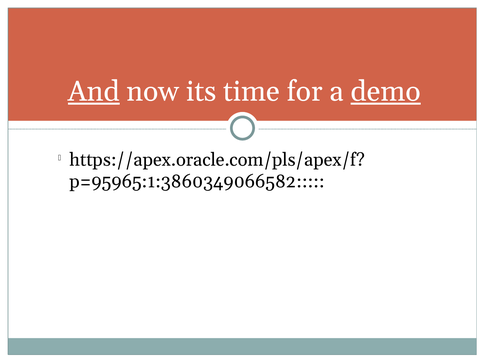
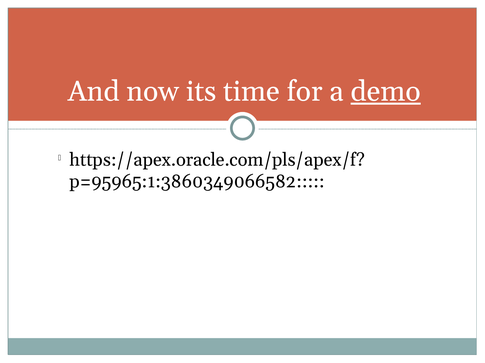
And underline: present -> none (94, 92)
